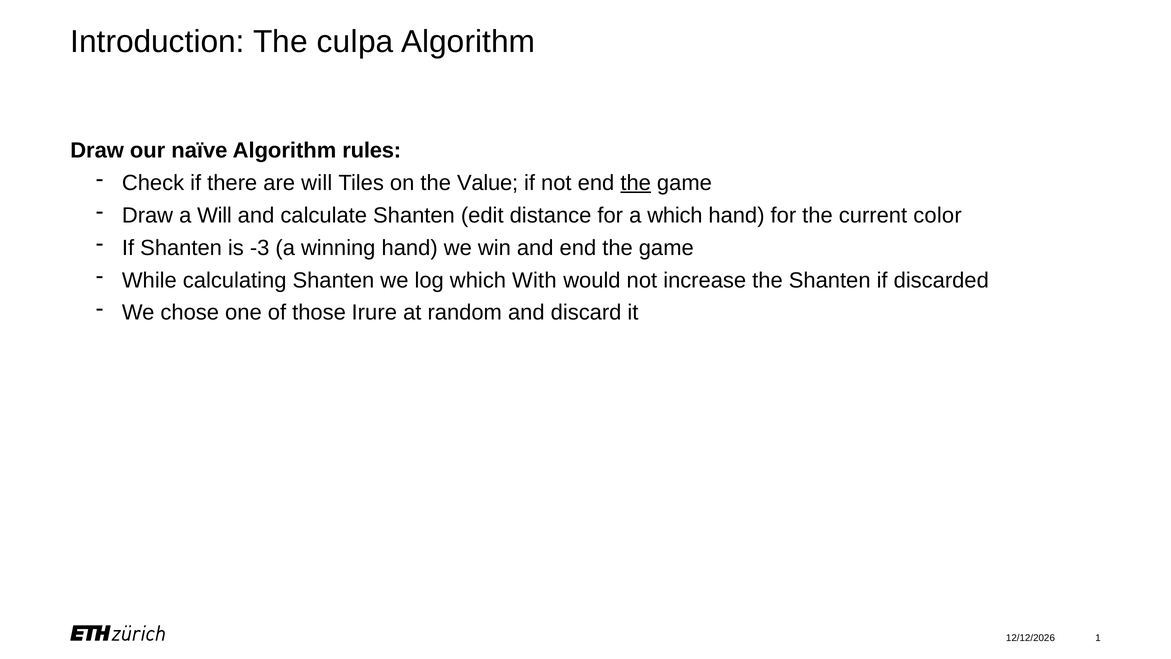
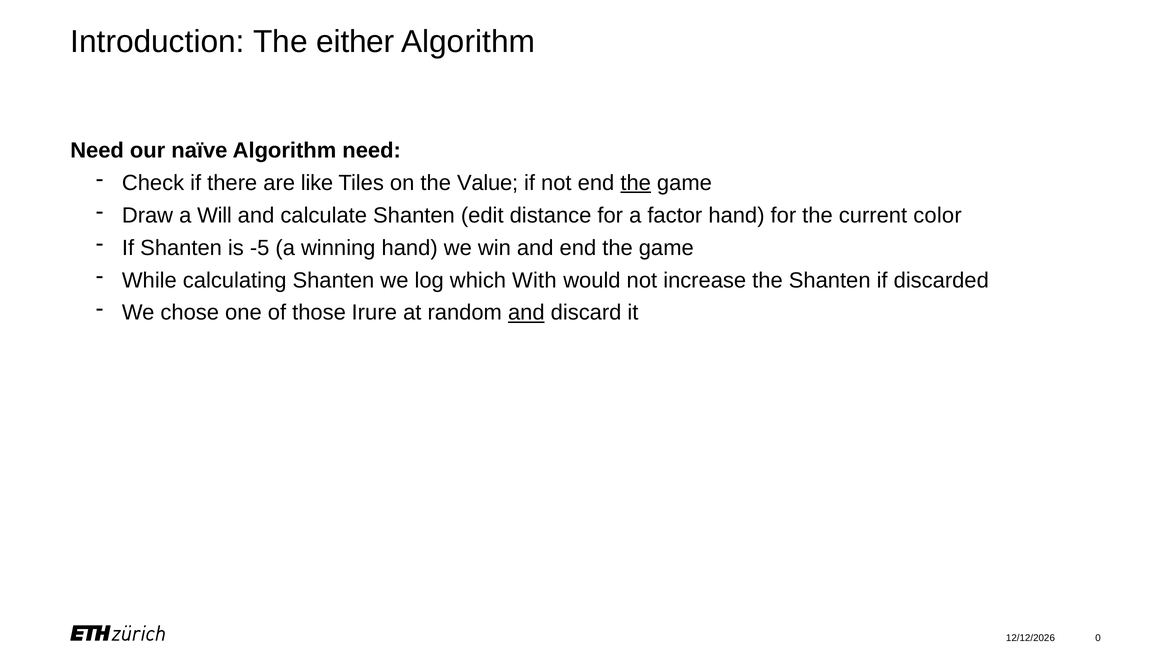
culpa: culpa -> either (355, 42)
Draw: Draw -> Need (97, 150)
naïve Algorithm rules: rules -> need (372, 150)
are will: will -> like (317, 183)
a which: which -> factor (675, 215)
-3: -3 -> -5 (260, 248)
and underline: none -> present (526, 313)
1: 1 -> 0 (1098, 637)
